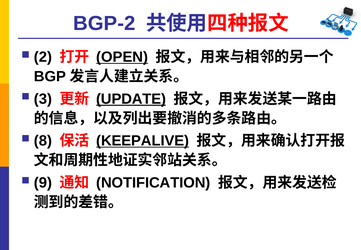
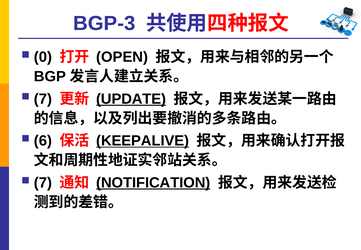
BGP-2: BGP-2 -> BGP-3 (104, 23)
2: 2 -> 0 (43, 57)
OPEN underline: present -> none (122, 57)
3: 3 -> 7 (43, 99)
8: 8 -> 6 (43, 141)
9: 9 -> 7 (43, 183)
NOTIFICATION underline: none -> present (153, 183)
